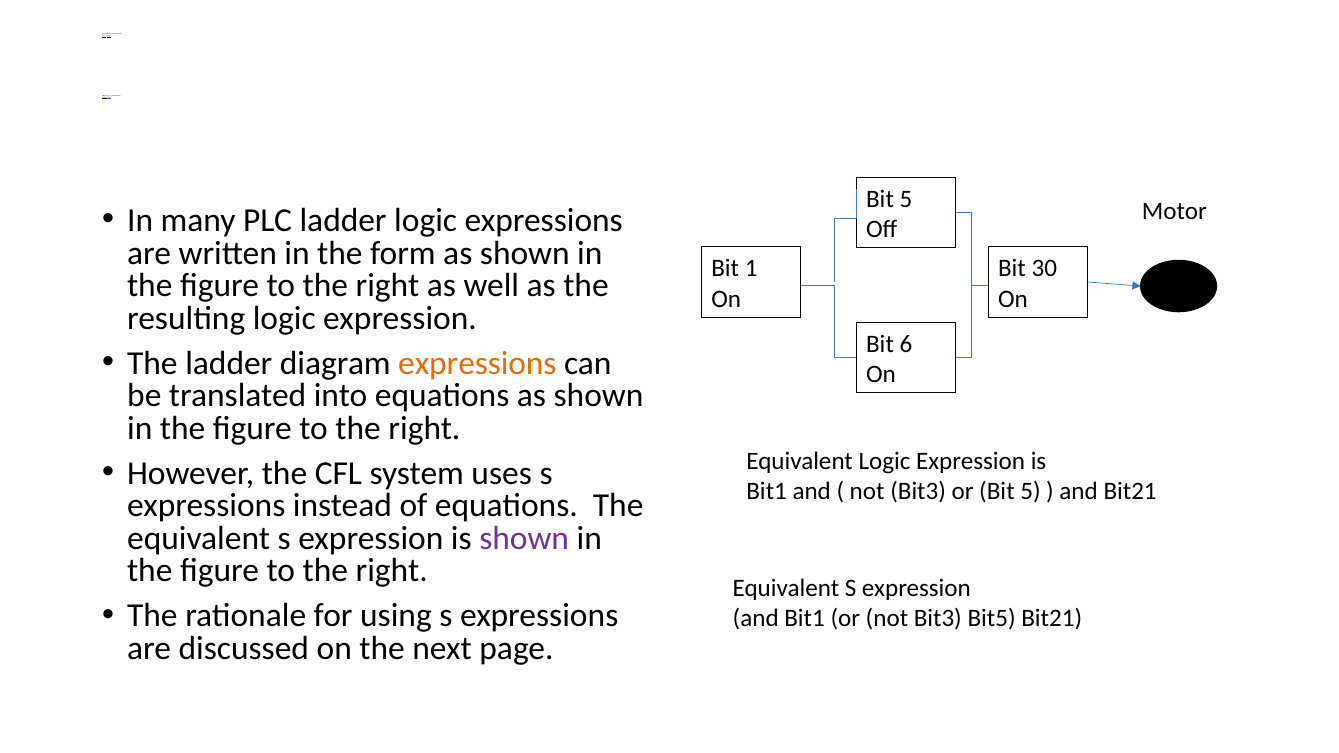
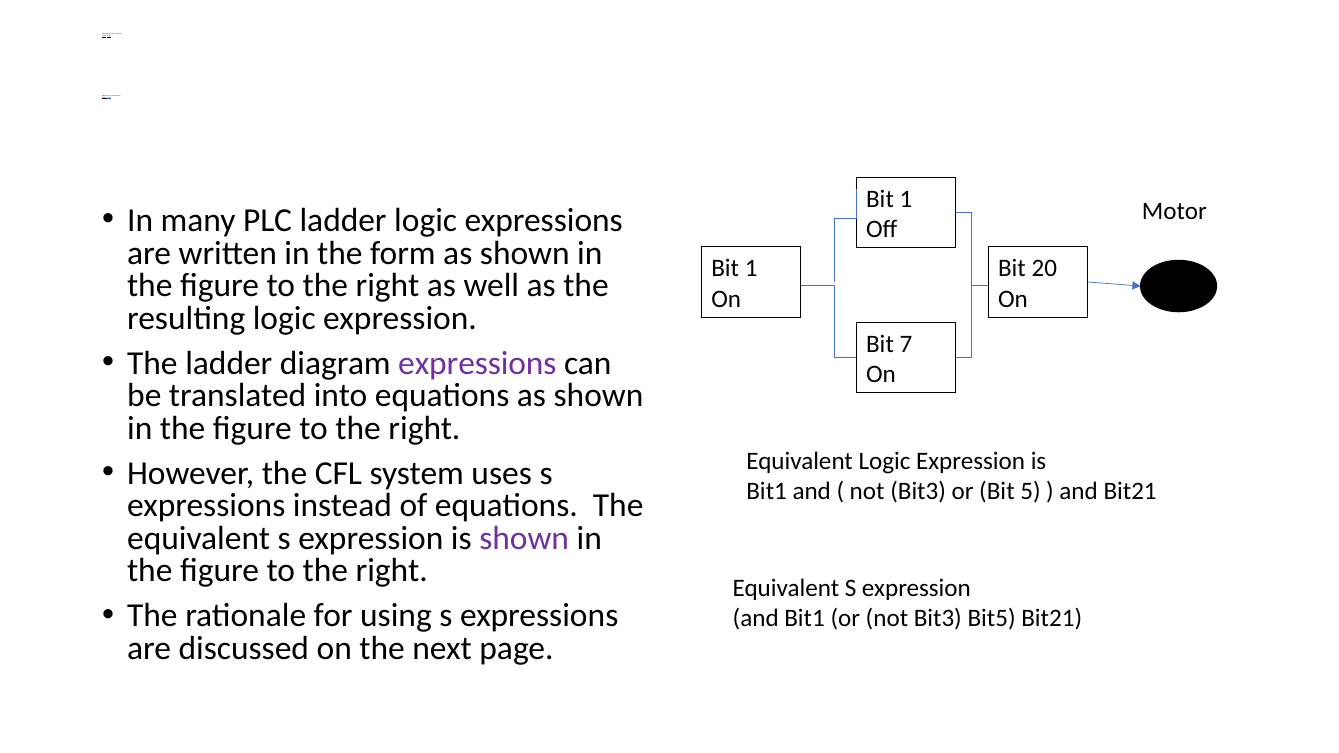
5: 5 -> 1 (906, 199)
30: 30 -> 20 (1044, 269)
6: 6 -> 7 (906, 344)
expressions colour: orange -> purple (477, 363)
